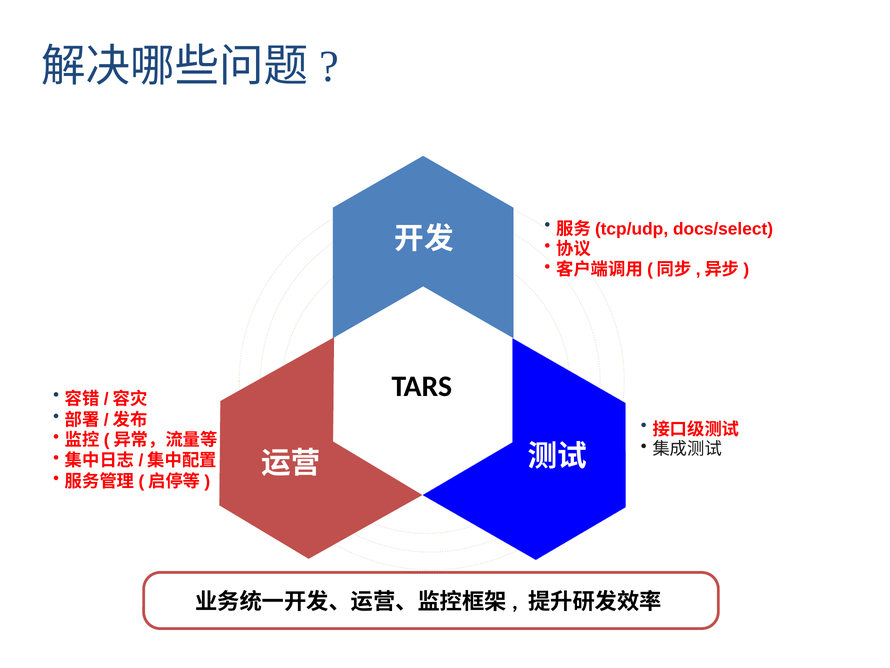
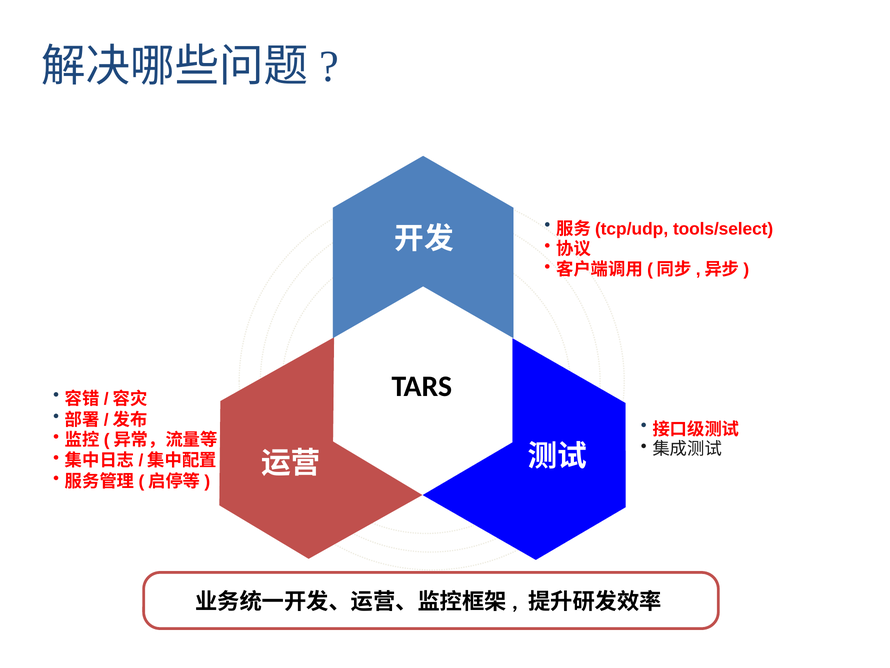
docs/select: docs/select -> tools/select (723, 229)
